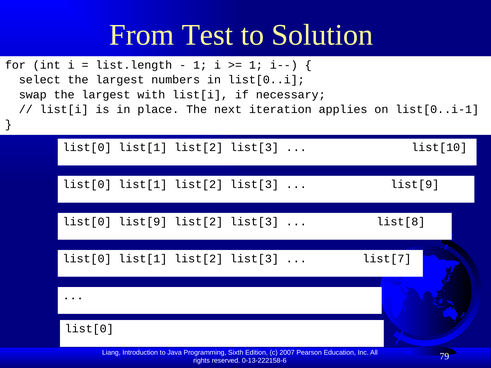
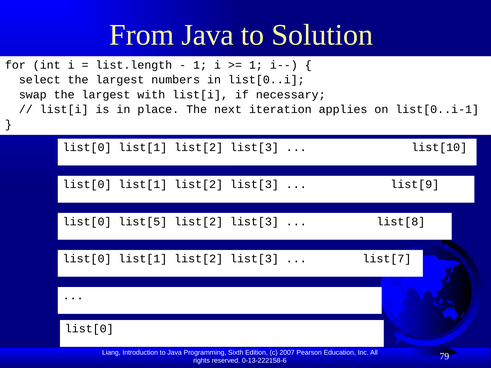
From Test: Test -> Java (208, 35)
list[0 list[9: list[9 -> list[5 (143, 222)
